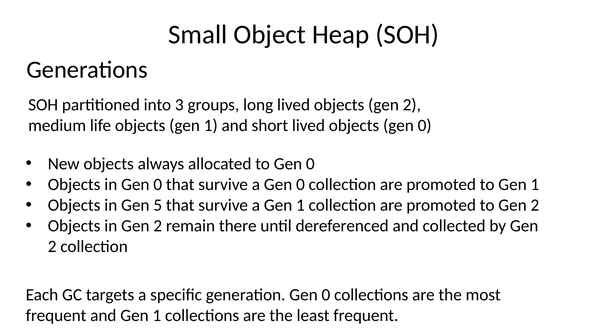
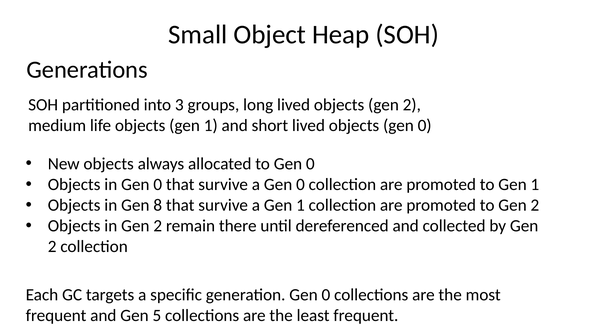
5: 5 -> 8 (158, 205)
and Gen 1: 1 -> 5 (157, 315)
